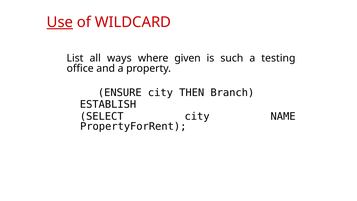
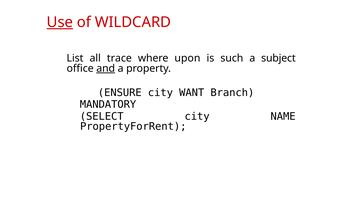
ways: ways -> trace (119, 58)
given: given -> upon (187, 58)
testing: testing -> subject (278, 58)
and underline: none -> present (106, 68)
THEN: THEN -> WANT (192, 93)
ESTABLISH: ESTABLISH -> MANDATORY (108, 104)
